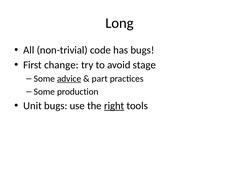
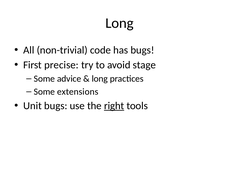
change: change -> precise (61, 65)
advice underline: present -> none (69, 79)
part: part -> long (100, 79)
production: production -> extensions (78, 92)
